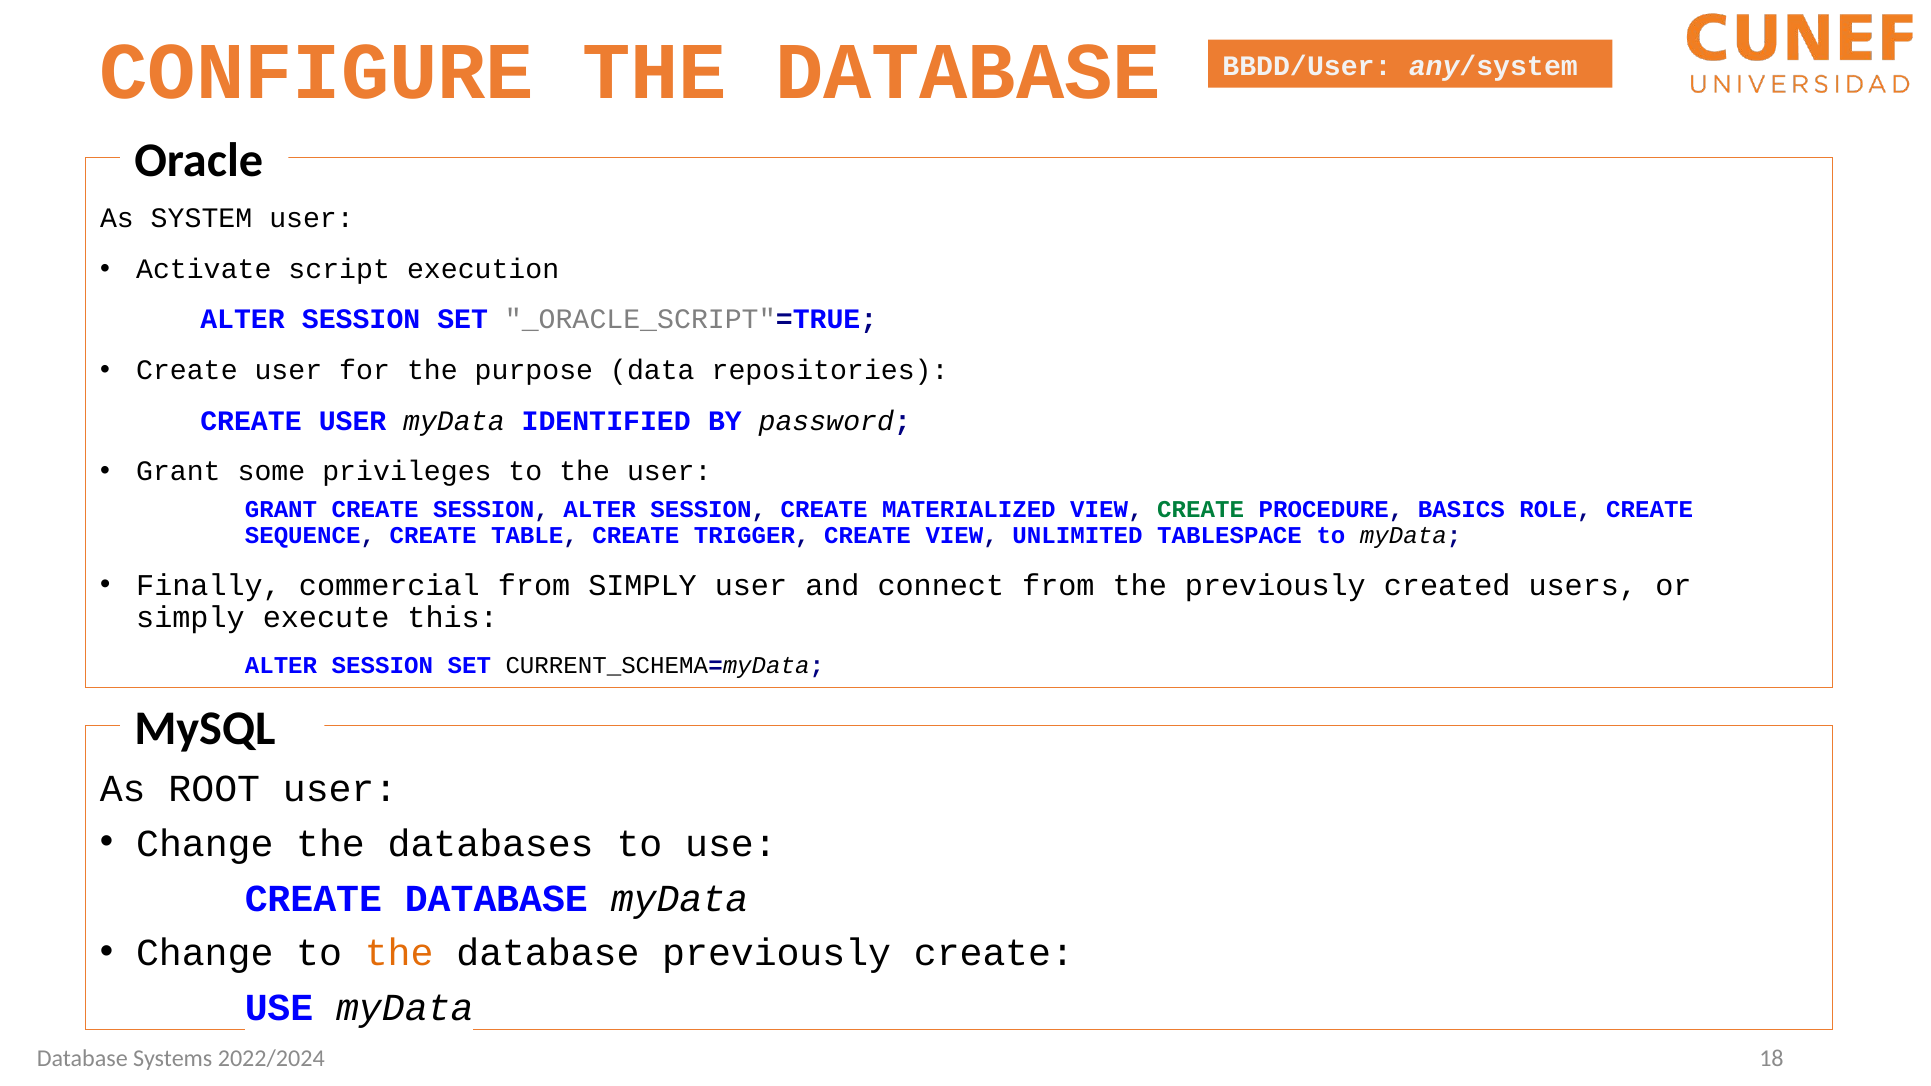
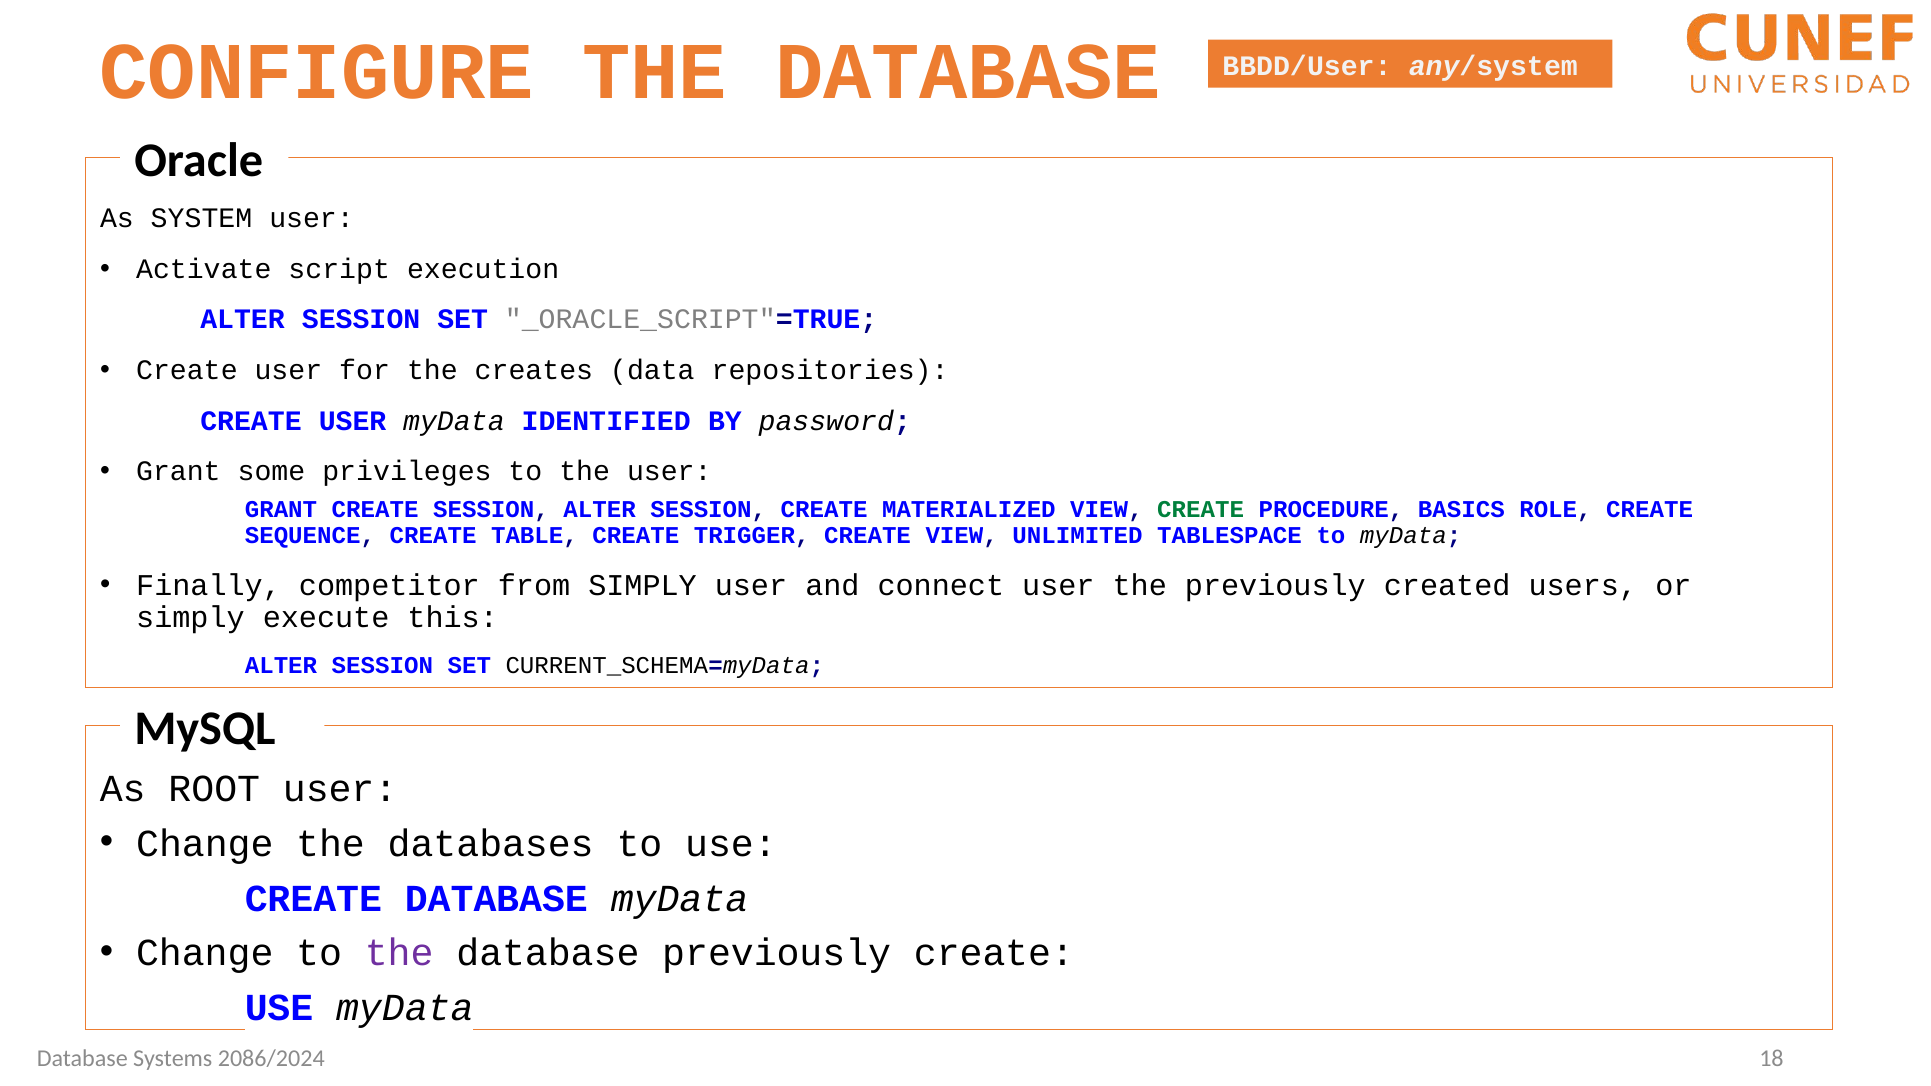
purpose: purpose -> creates (534, 370)
commercial: commercial -> competitor (389, 585)
connect from: from -> user (1058, 585)
the colour: orange -> purple (399, 954)
2022/2024: 2022/2024 -> 2086/2024 (271, 1059)
